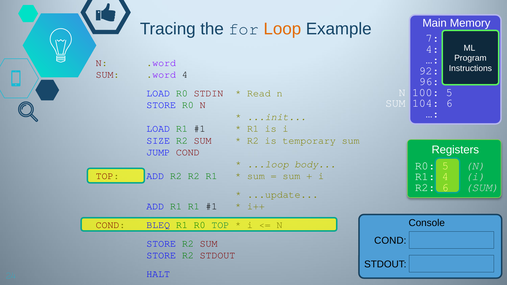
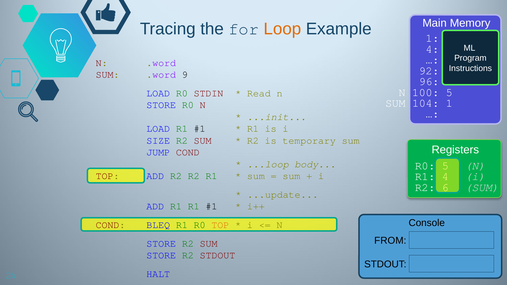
7: 7 -> 1 (432, 38)
.word 4: 4 -> 9 (185, 75)
104 6: 6 -> 1 (449, 103)
TOP colour: green -> orange (220, 225)
COND: COND -> FROM (390, 241)
